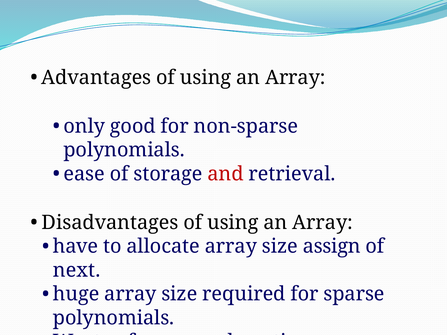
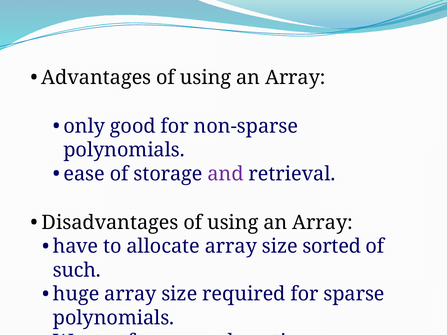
and colour: red -> purple (226, 174)
assign: assign -> sorted (332, 247)
next: next -> such (77, 270)
